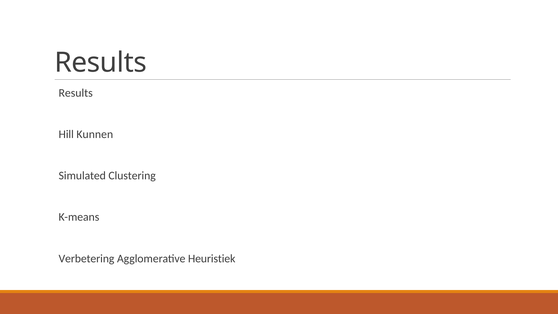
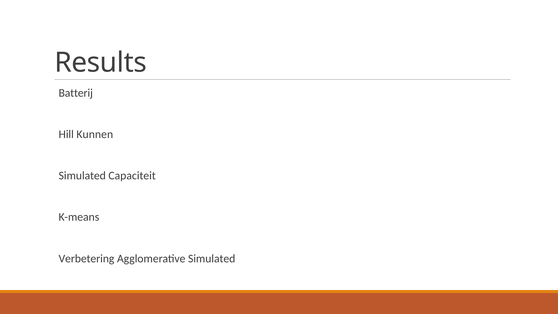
Results: Results -> Batterij (76, 93)
Clustering: Clustering -> Capaciteit (132, 176)
Agglomerative Heuristiek: Heuristiek -> Simulated (212, 258)
